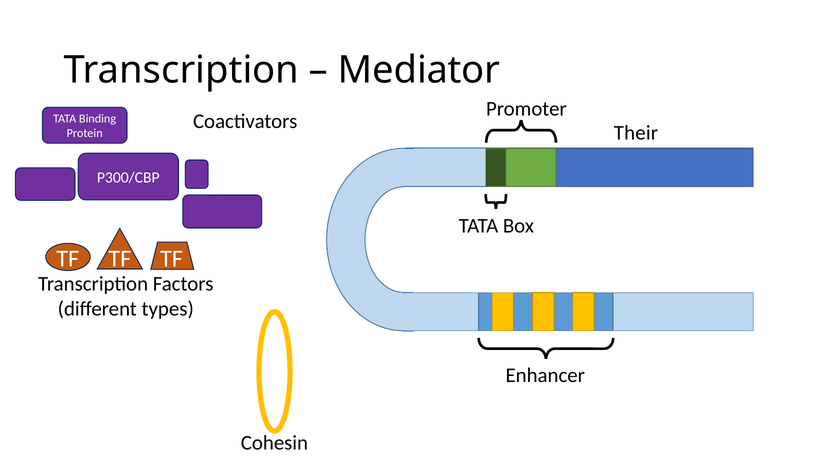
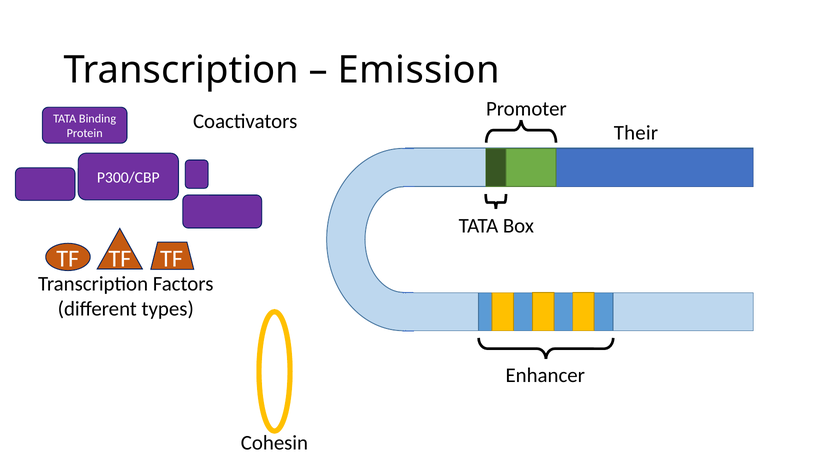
Mediator: Mediator -> Emission (419, 70)
